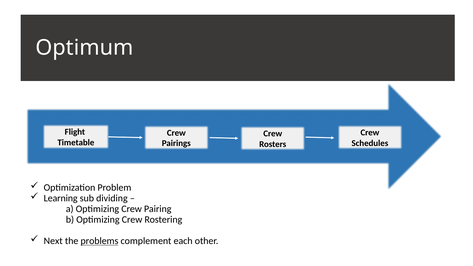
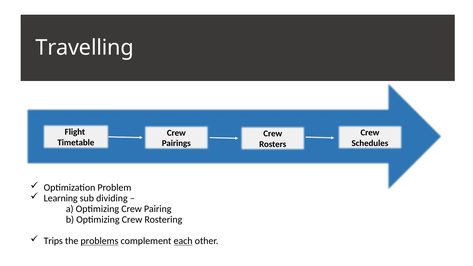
Optimum: Optimum -> Travelling (85, 48)
Next: Next -> Trips (53, 241)
each underline: none -> present (183, 241)
